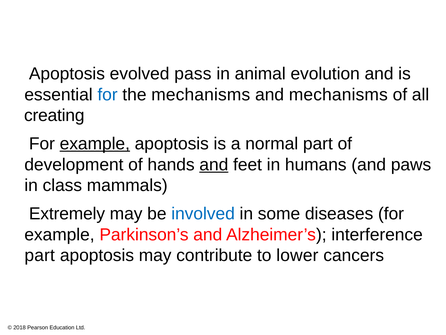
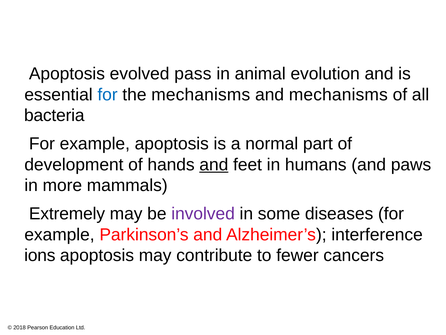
creating: creating -> bacteria (54, 115)
example underline: present -> none (95, 144)
class: class -> more (62, 185)
involved colour: blue -> purple (203, 214)
part: part -> ions (40, 255)
lower: lower -> fewer (297, 255)
